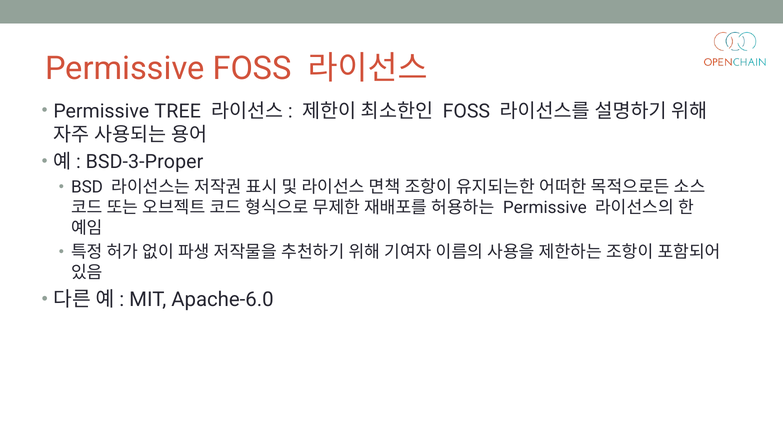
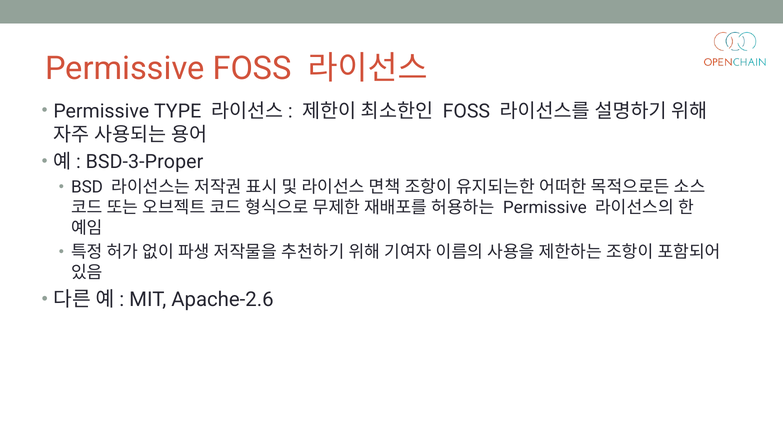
TREE: TREE -> TYPE (178, 111)
Apache-6.0: Apache-6.0 -> Apache-2.6 (222, 300)
